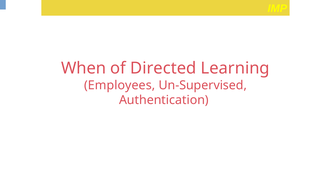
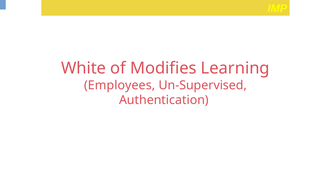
When: When -> White (84, 68)
Directed: Directed -> Modifies (163, 68)
